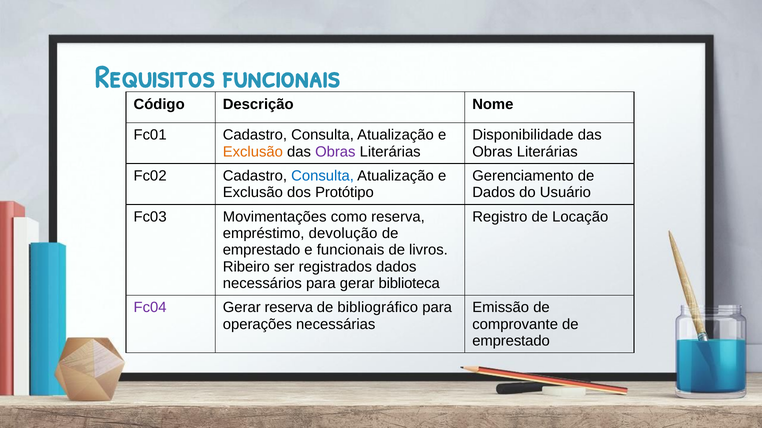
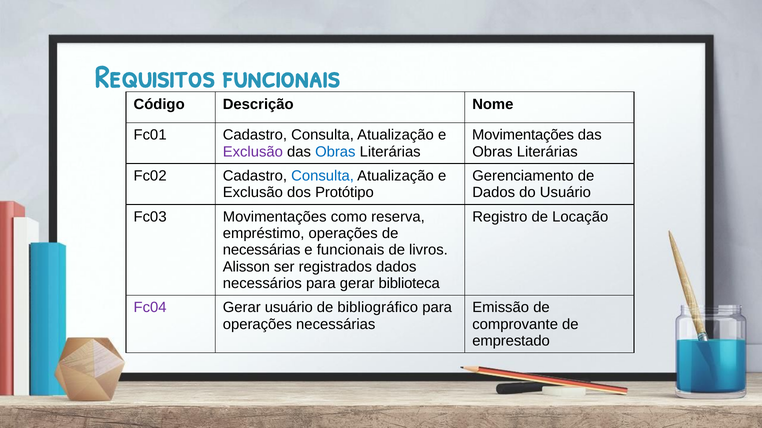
Disponibilidade: Disponibilidade -> Movimentações (523, 135)
Exclusão colour: orange -> purple (253, 152)
Obras colour: purple -> blue (335, 152)
empréstimo devolução: devolução -> operações (343, 234)
emprestado: emprestado -> necessárias (262, 250)
Ribeiro: Ribeiro -> Alisson (246, 267)
Gerar reserva: reserva -> usuário (289, 308)
